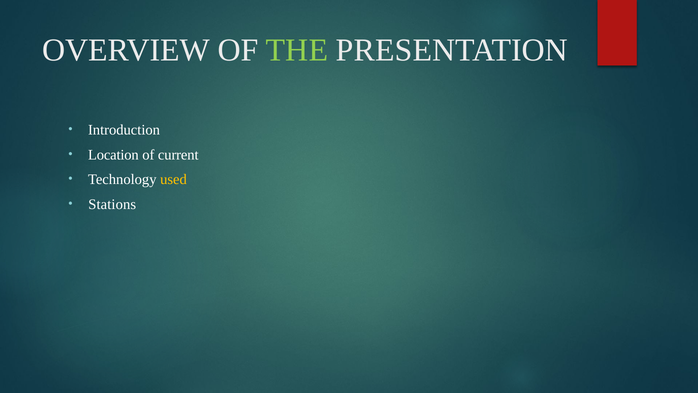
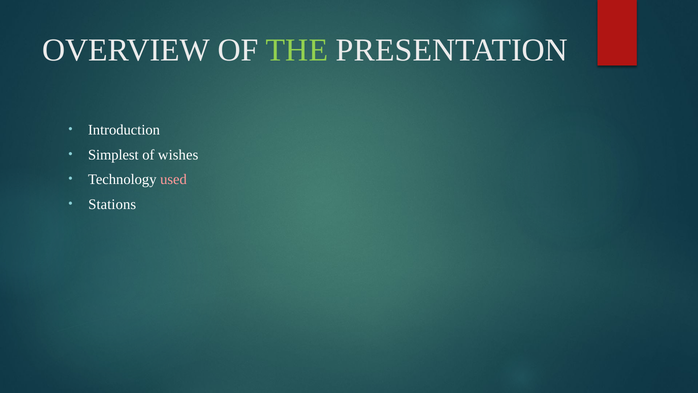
Location: Location -> Simplest (113, 155)
current: current -> wishes (178, 155)
used colour: yellow -> pink (173, 179)
